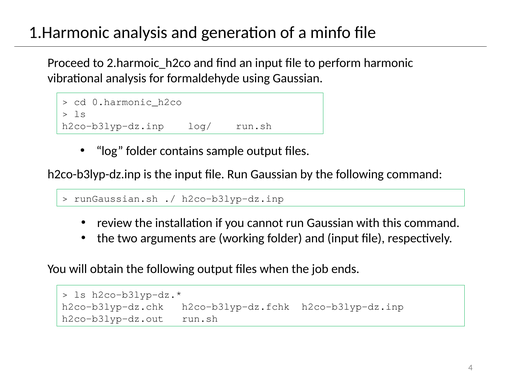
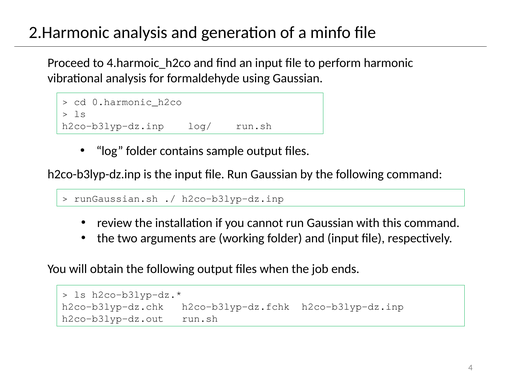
1.Harmonic: 1.Harmonic -> 2.Harmonic (69, 32)
2.harmoic_h2co: 2.harmoic_h2co -> 4.harmoic_h2co (149, 63)
